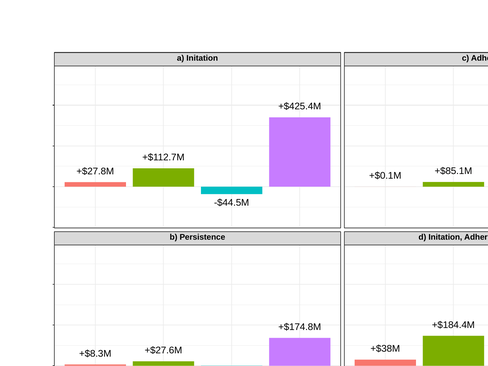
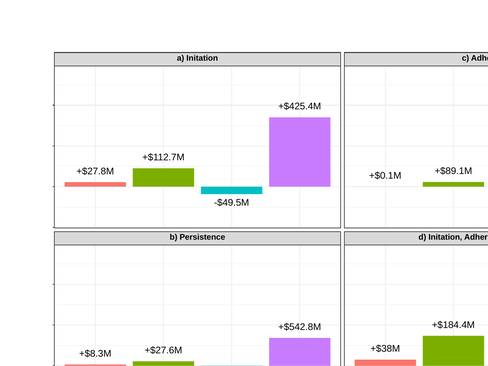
+$85.1M: +$85.1M -> +$89.1M (453, 171)
-$44.5M: -$44.5M -> -$49.5M (232, 203)
+$174.8M: +$174.8M -> +$542.8M (300, 327)
